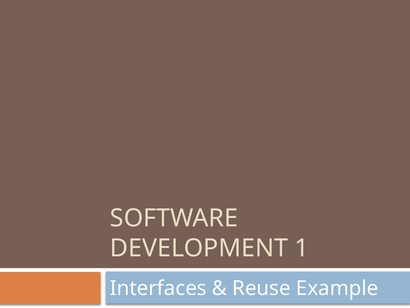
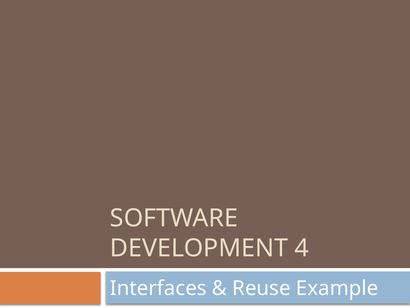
1: 1 -> 4 (302, 248)
